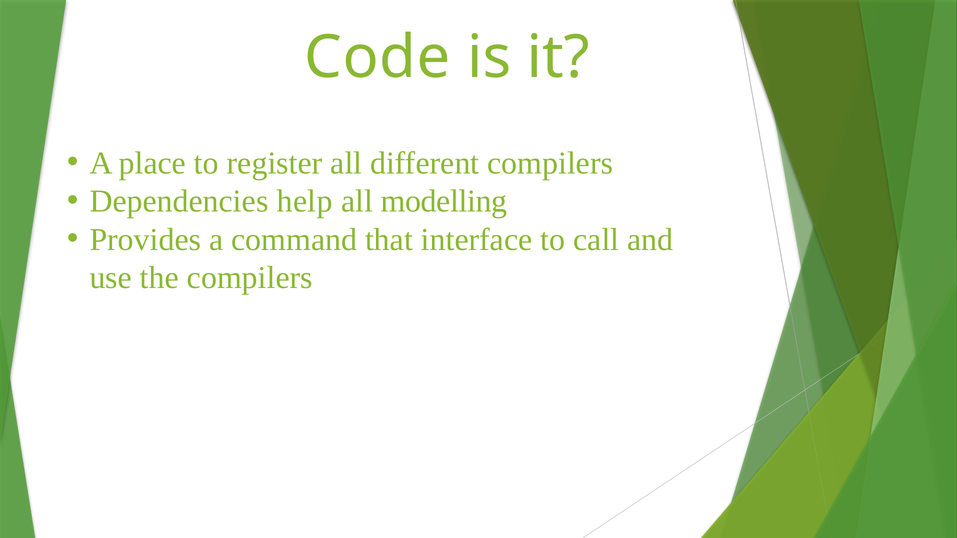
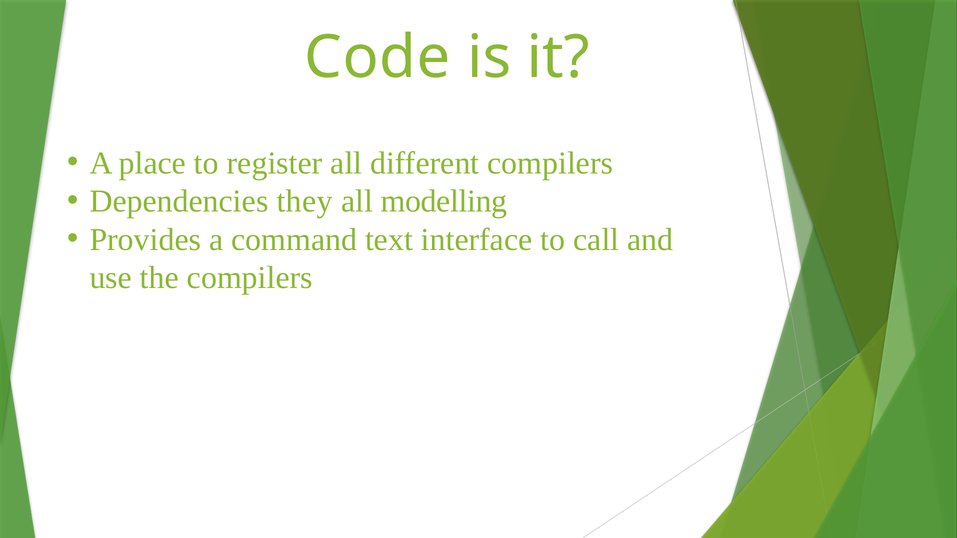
help: help -> they (305, 201)
that: that -> text (389, 240)
